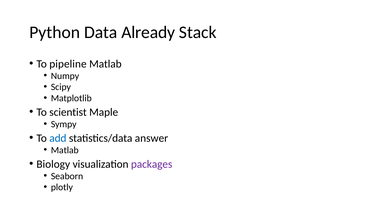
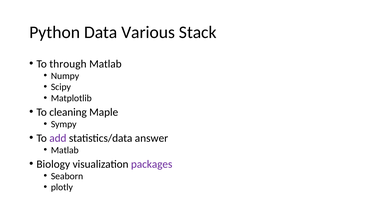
Already: Already -> Various (148, 32)
pipeline: pipeline -> through (68, 64)
scientist: scientist -> cleaning (68, 112)
add colour: blue -> purple (58, 138)
